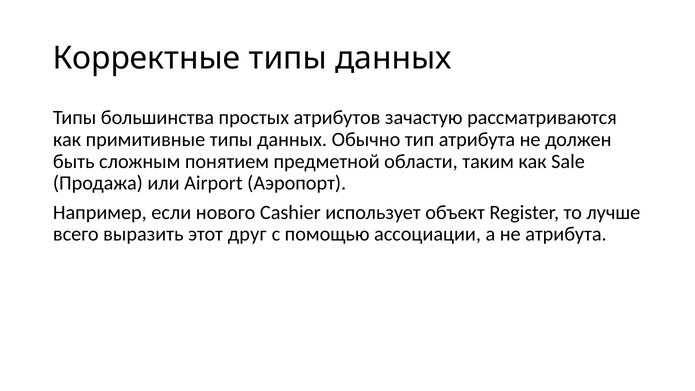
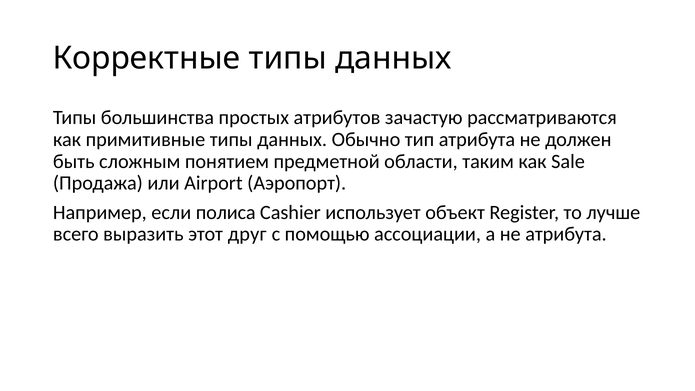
нового: нового -> полиса (226, 212)
